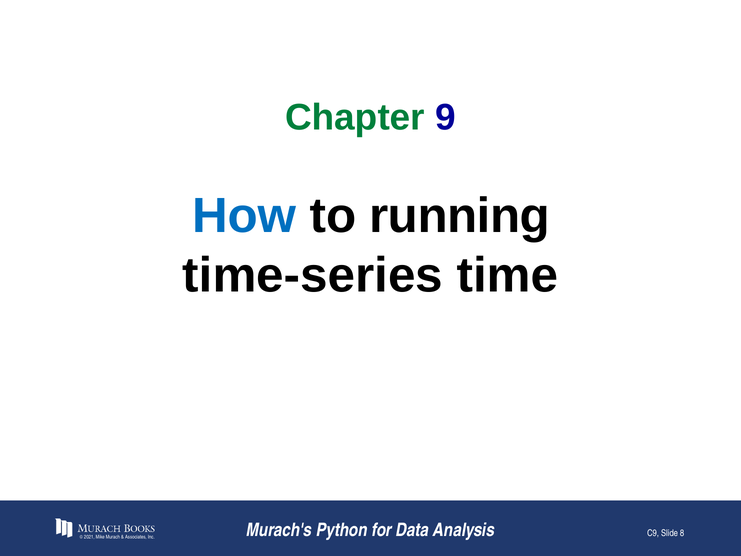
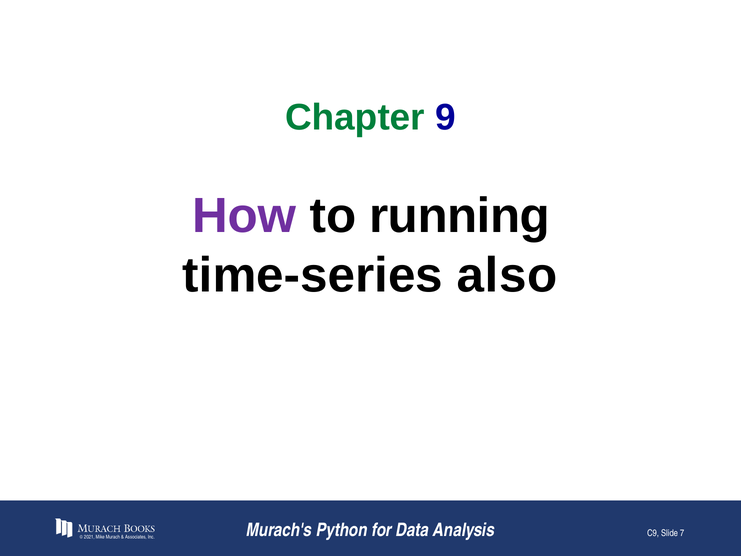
How colour: blue -> purple (244, 216)
time: time -> also (507, 275)
8: 8 -> 7 (682, 533)
